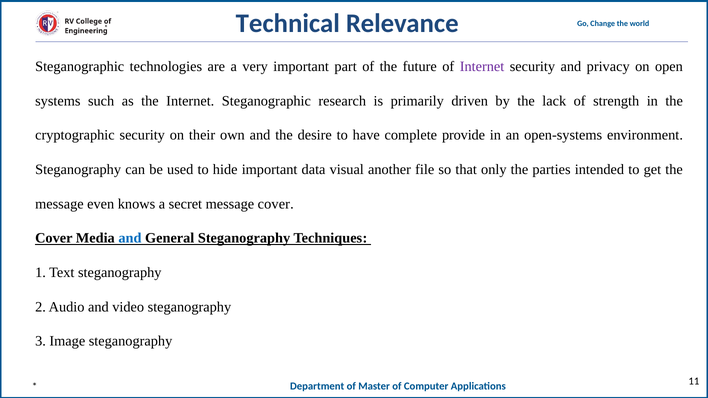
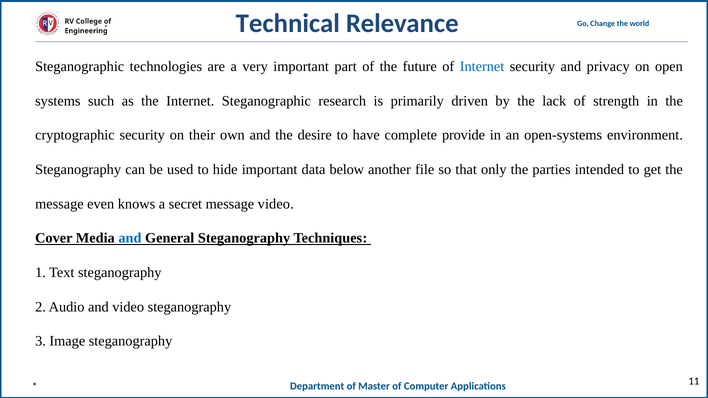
Internet colour: purple -> blue (482, 67)
visual: visual -> below (347, 170)
message cover: cover -> video (276, 204)
